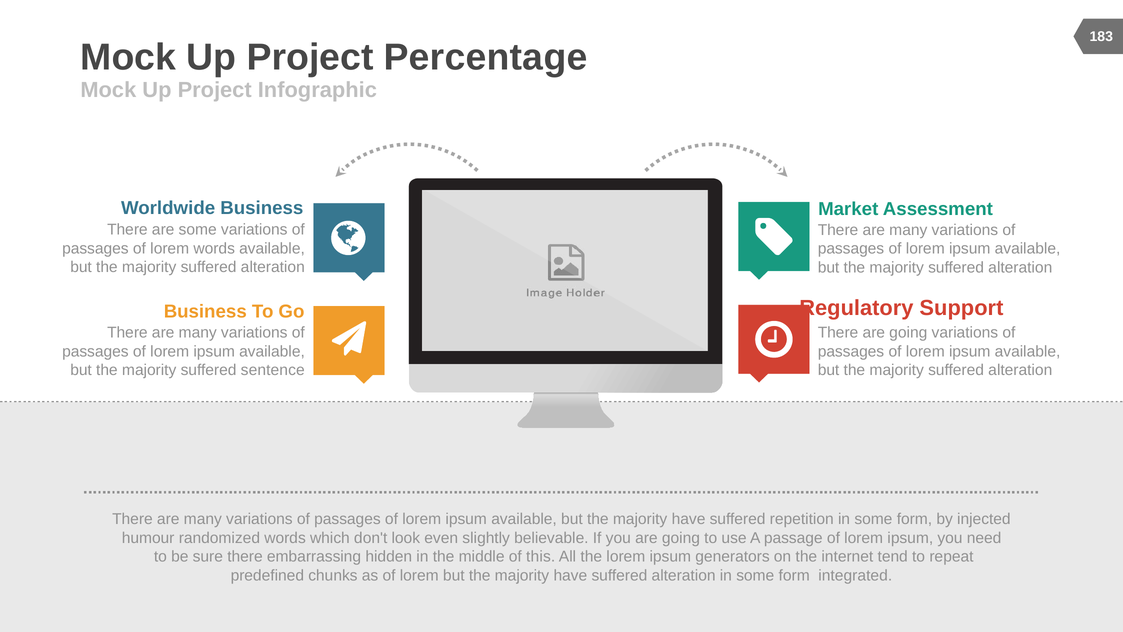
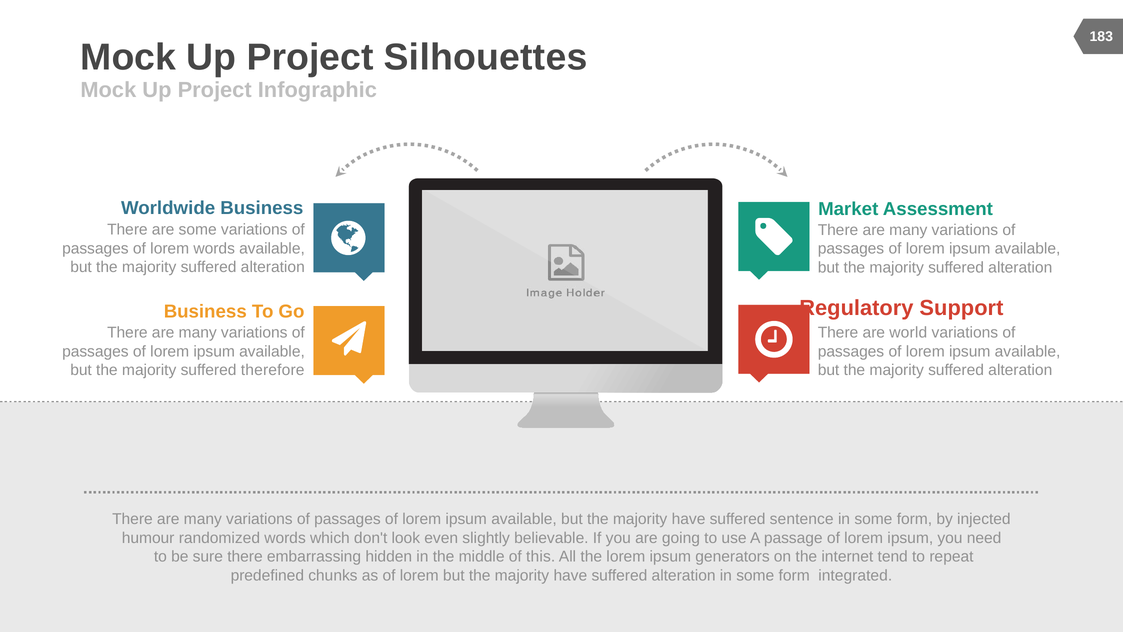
Percentage: Percentage -> Silhouettes (486, 57)
There are going: going -> world (908, 333)
sentence: sentence -> therefore (273, 370)
repetition: repetition -> sentence (802, 519)
